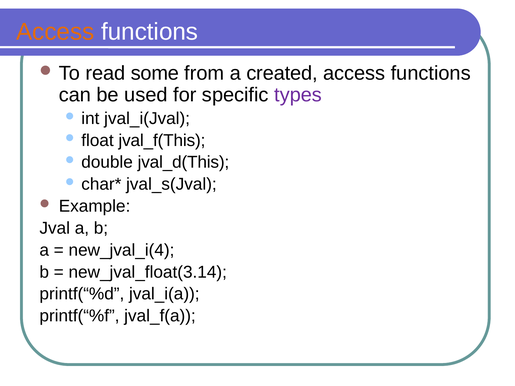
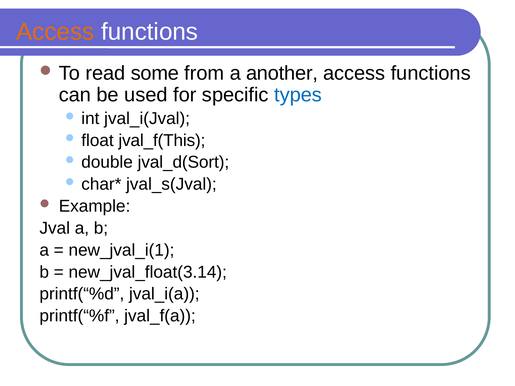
created: created -> another (282, 73)
types colour: purple -> blue (298, 95)
jval_d(This: jval_d(This -> jval_d(Sort (183, 162)
new_jval_i(4: new_jval_i(4 -> new_jval_i(1 (121, 250)
